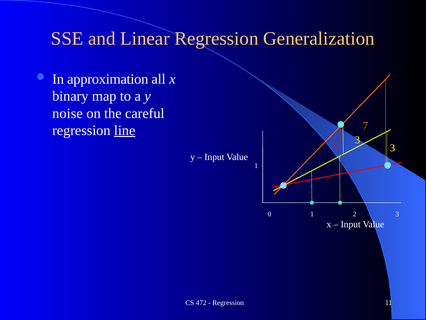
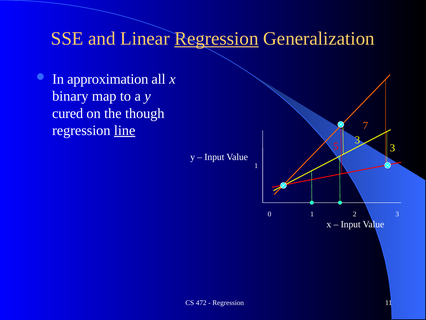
Regression underline: none -> present (216, 39)
noise: noise -> cured (68, 113)
careful: careful -> though (145, 113)
